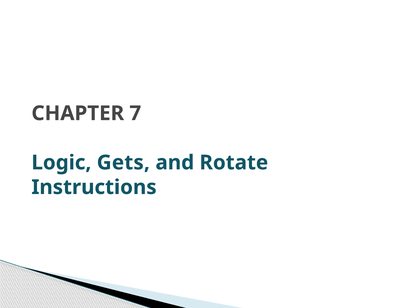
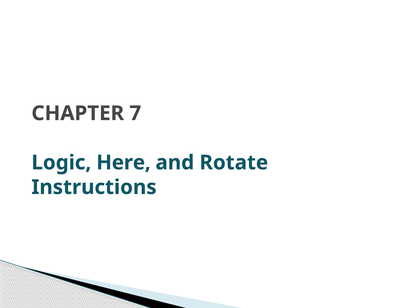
Gets: Gets -> Here (123, 163)
